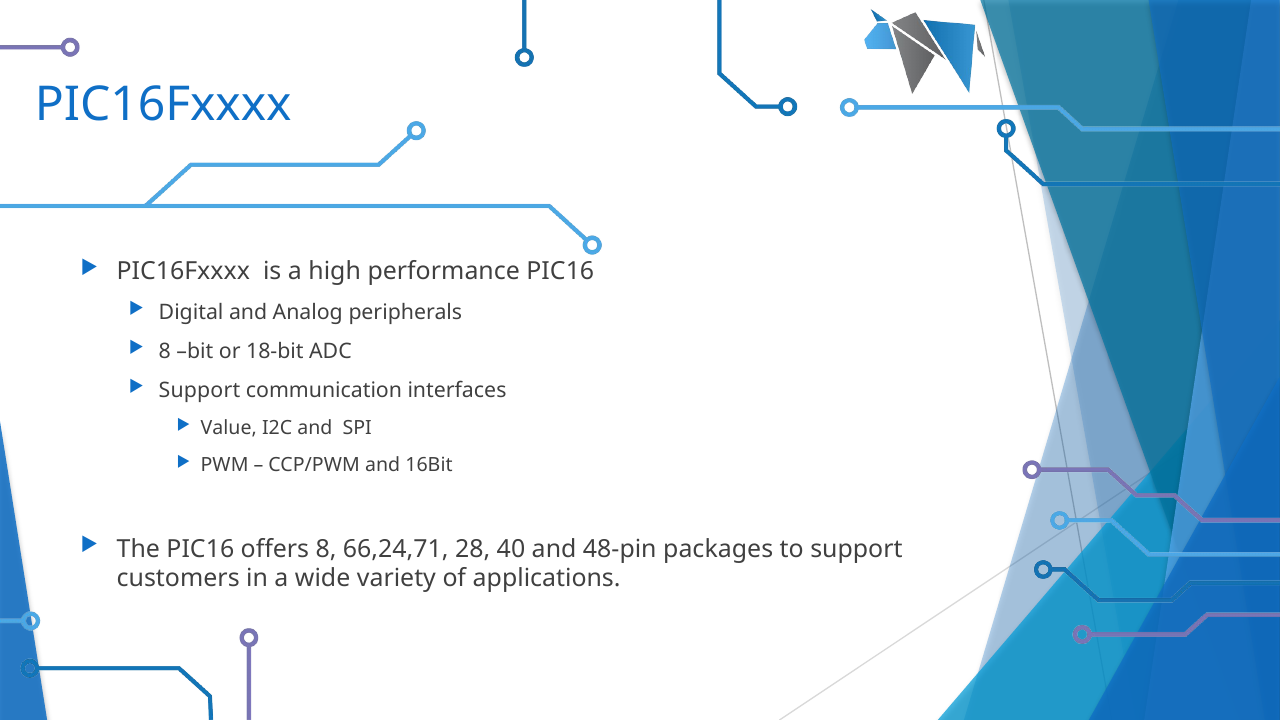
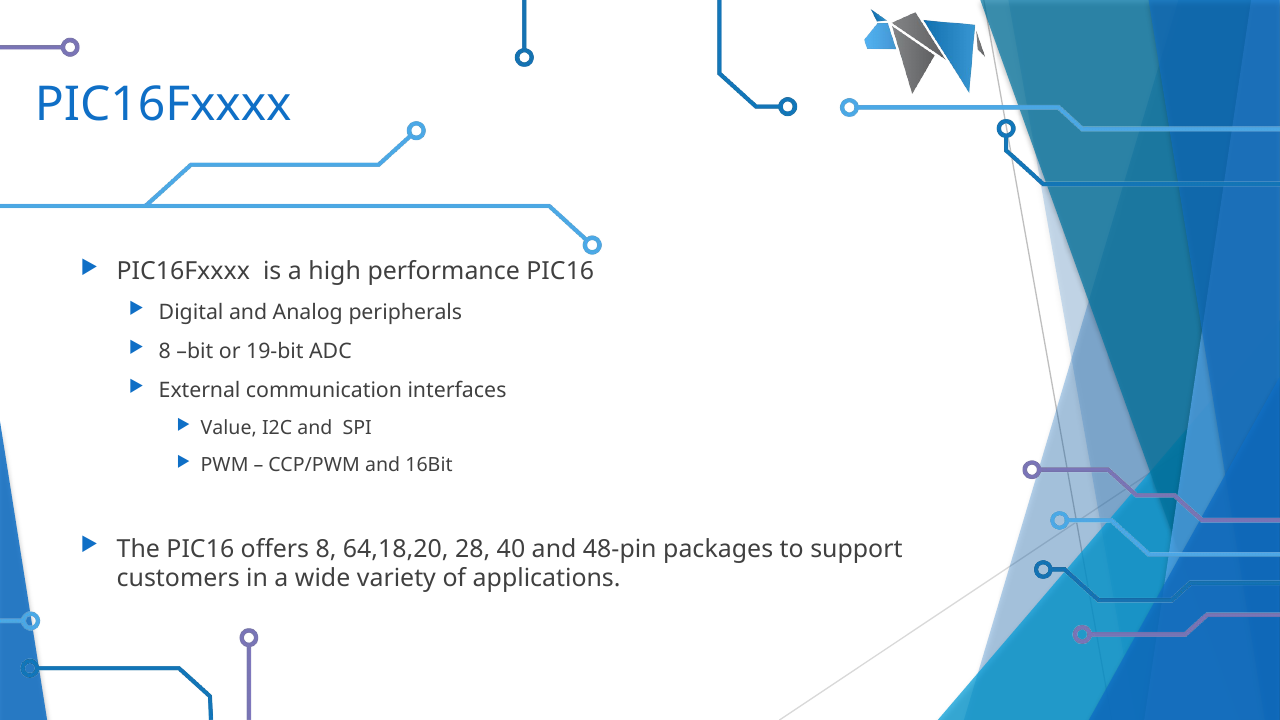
18-bit: 18-bit -> 19-bit (275, 351)
Support: Support -> External (200, 390)
66,24,71: 66,24,71 -> 64,18,20 (396, 549)
